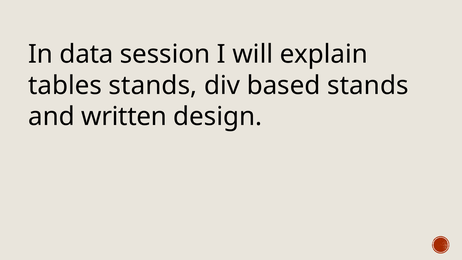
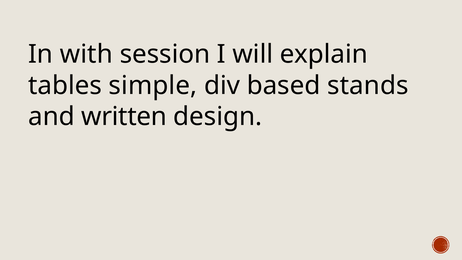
data: data -> with (86, 54)
tables stands: stands -> simple (153, 85)
